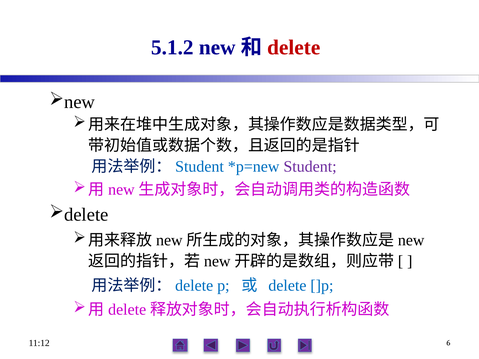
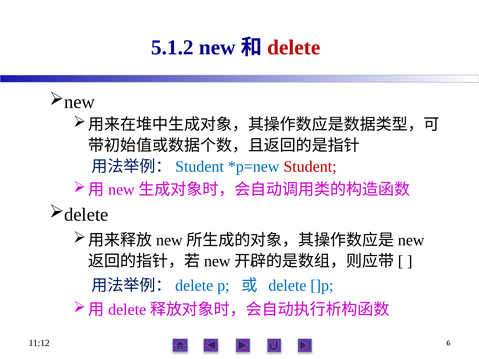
Student colour: purple -> red (310, 167)
